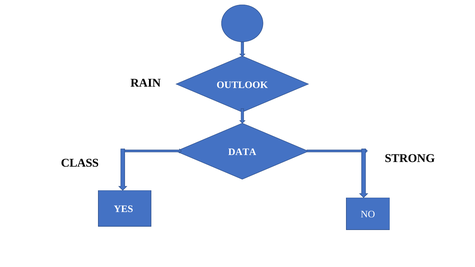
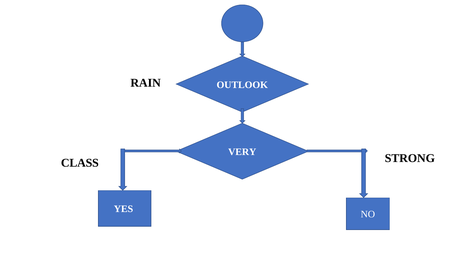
DATA: DATA -> VERY (242, 152)
